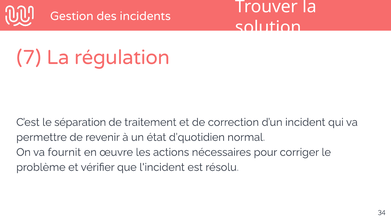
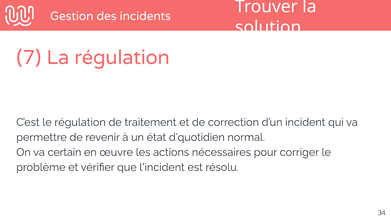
le séparation: séparation -> régulation (80, 122)
fournit: fournit -> certain (64, 152)
